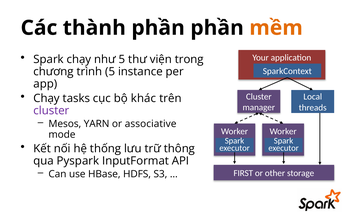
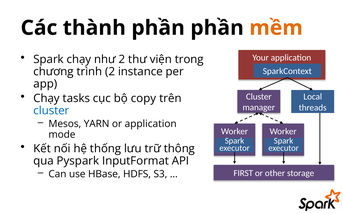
như 5: 5 -> 2 (122, 59)
trình 5: 5 -> 2 (110, 72)
khác: khác -> copy (143, 99)
cluster colour: purple -> blue (51, 111)
or associative: associative -> application (151, 124)
